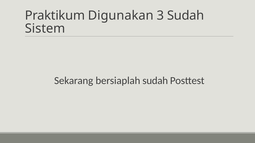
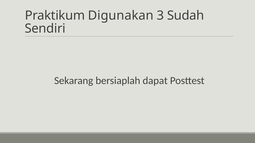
Sistem: Sistem -> Sendiri (45, 29)
bersiaplah sudah: sudah -> dapat (155, 81)
